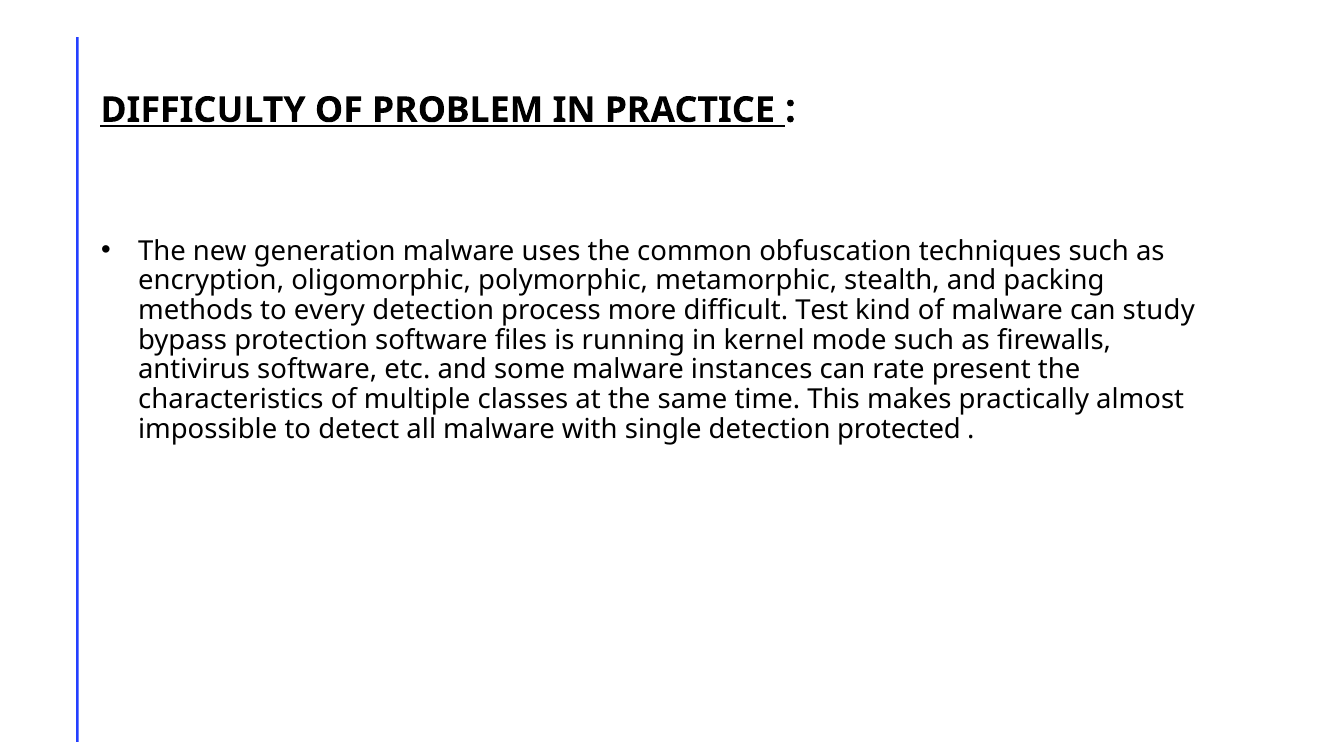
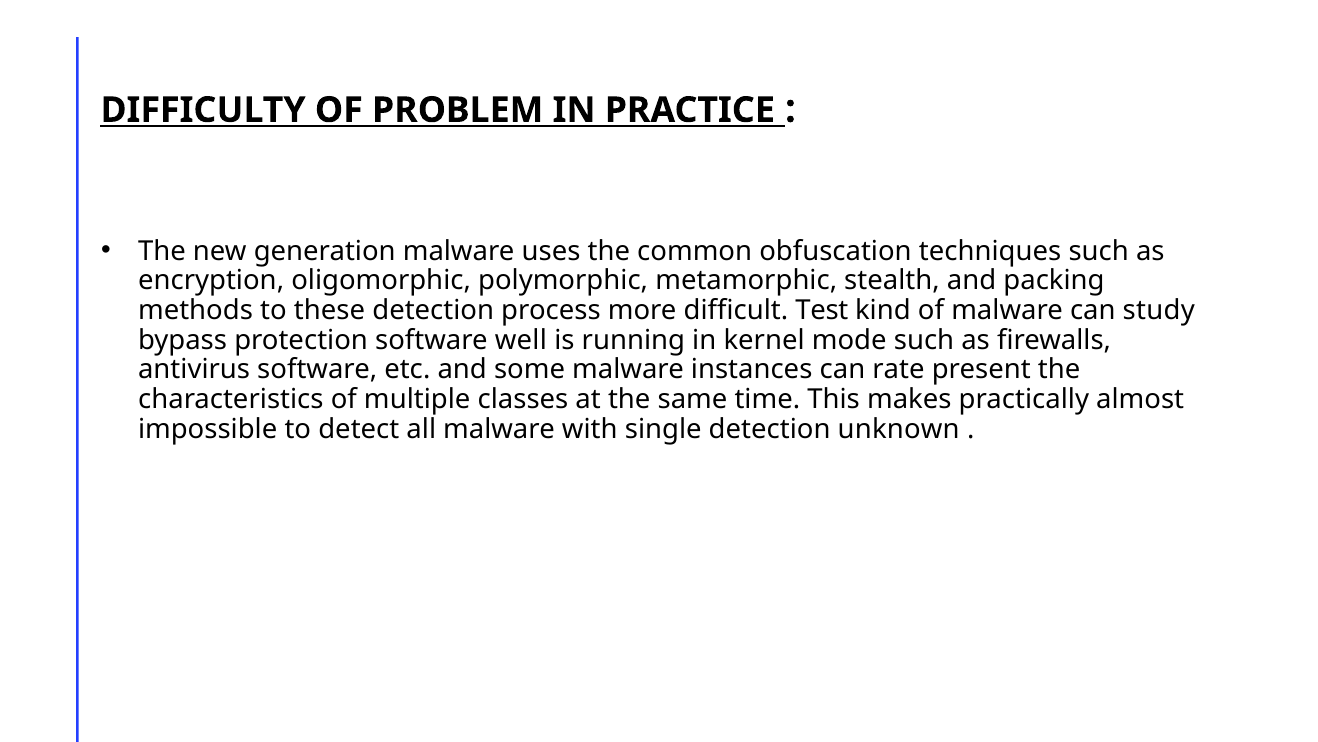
every: every -> these (329, 310)
files: files -> well (521, 340)
protected: protected -> unknown (899, 429)
